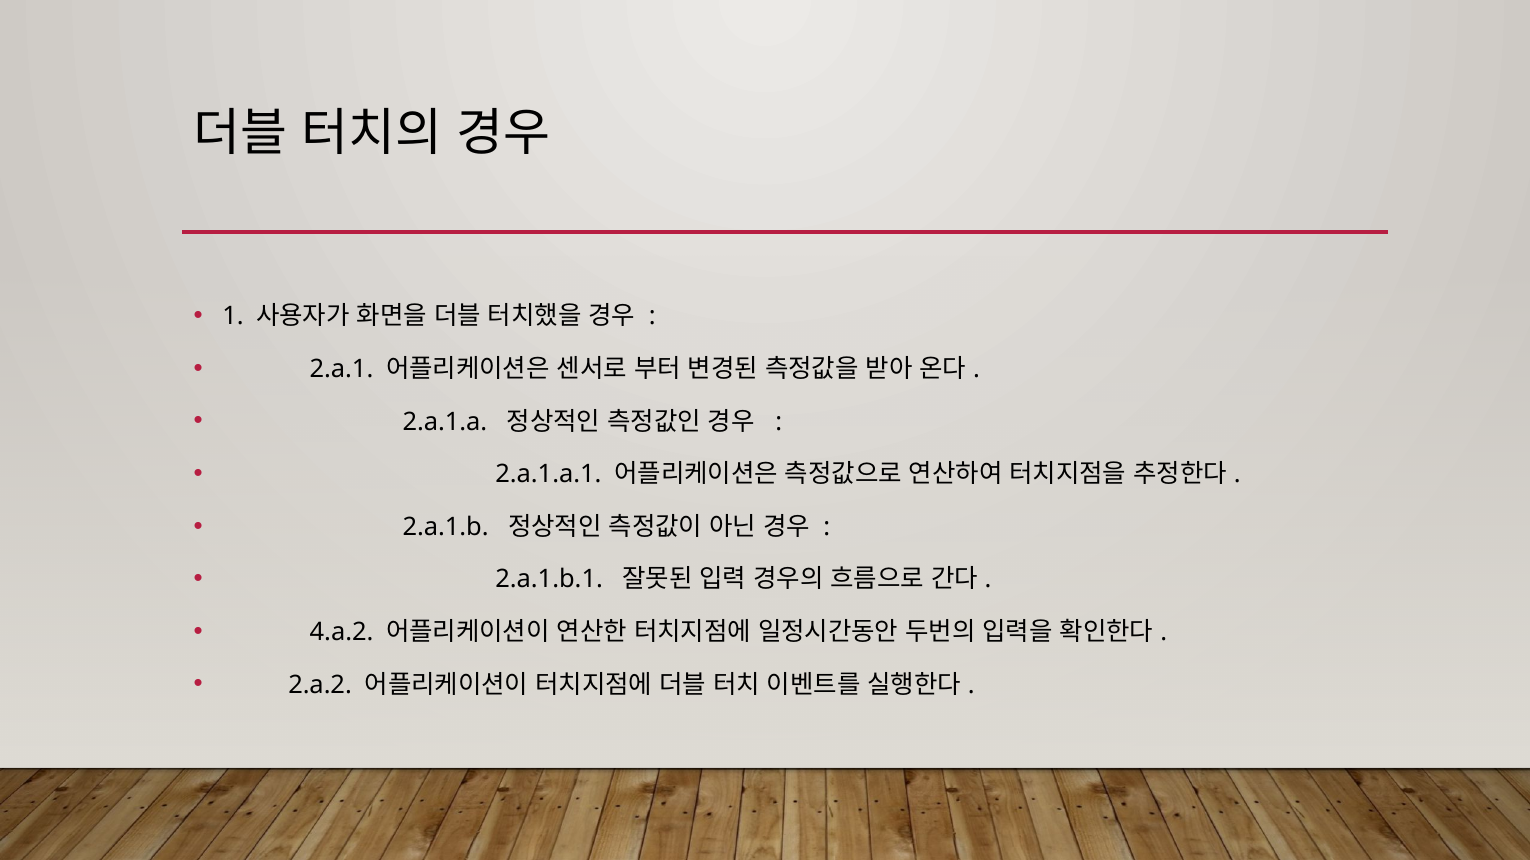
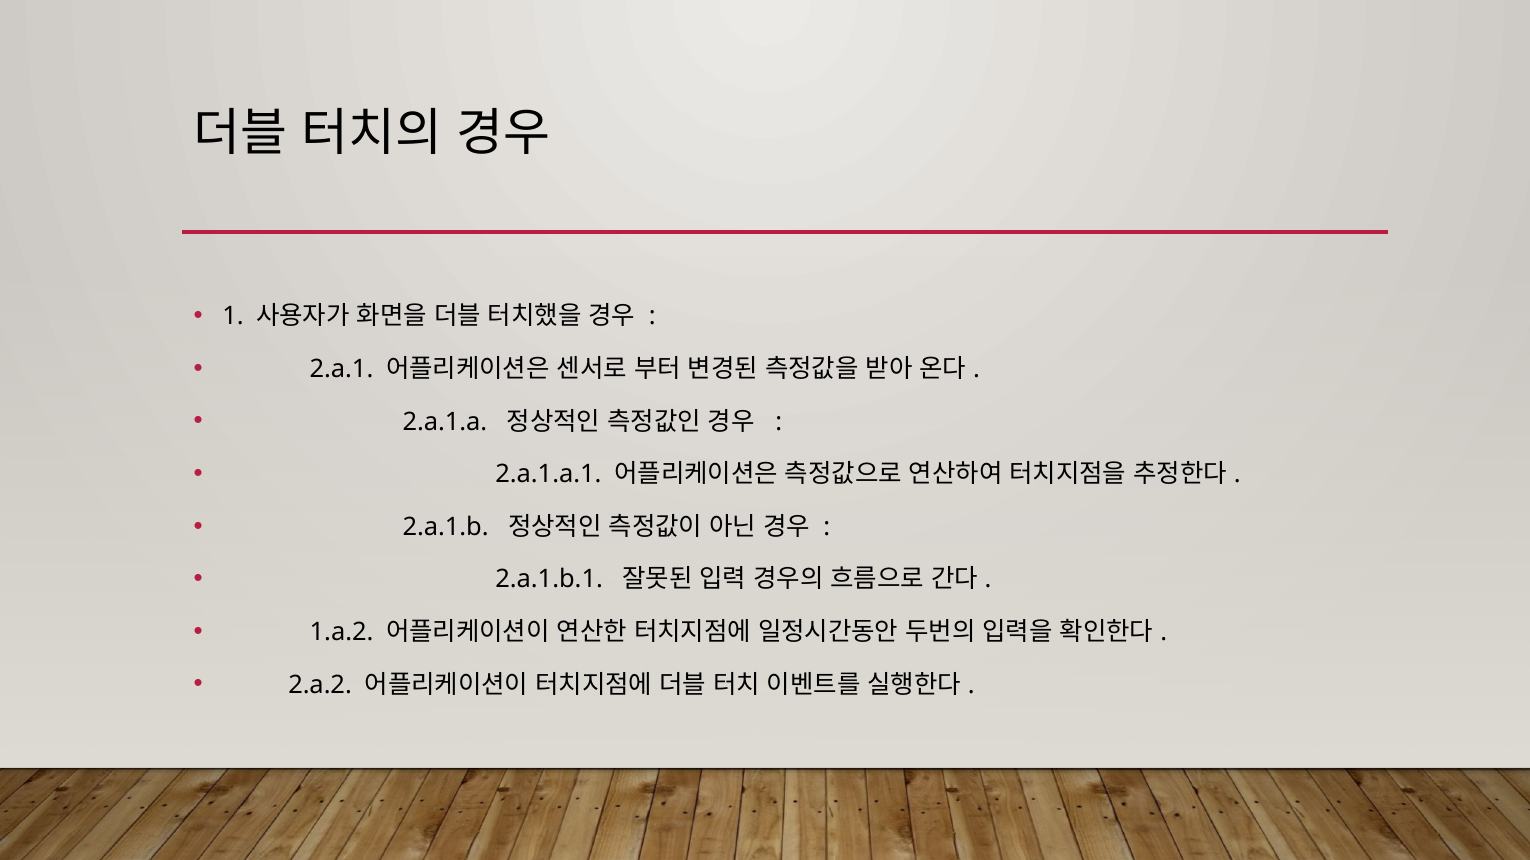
4.a.2: 4.a.2 -> 1.a.2 (342, 633)
